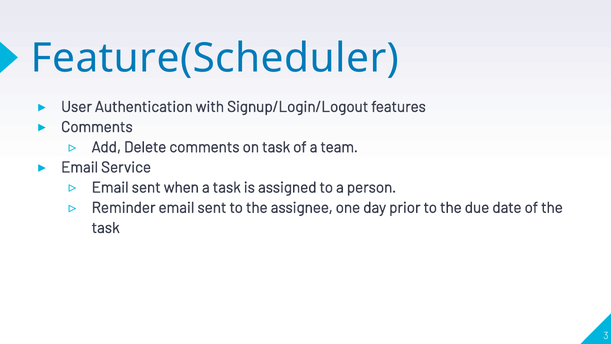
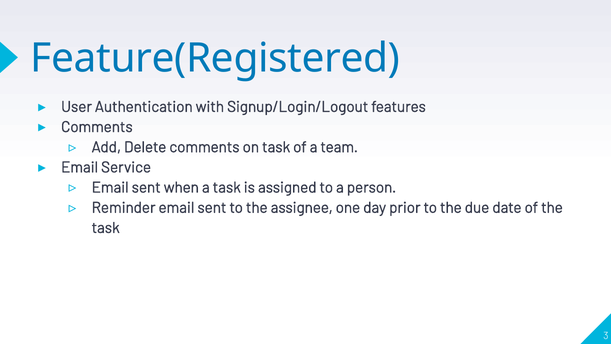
Feature(Scheduler: Feature(Scheduler -> Feature(Registered (215, 58)
